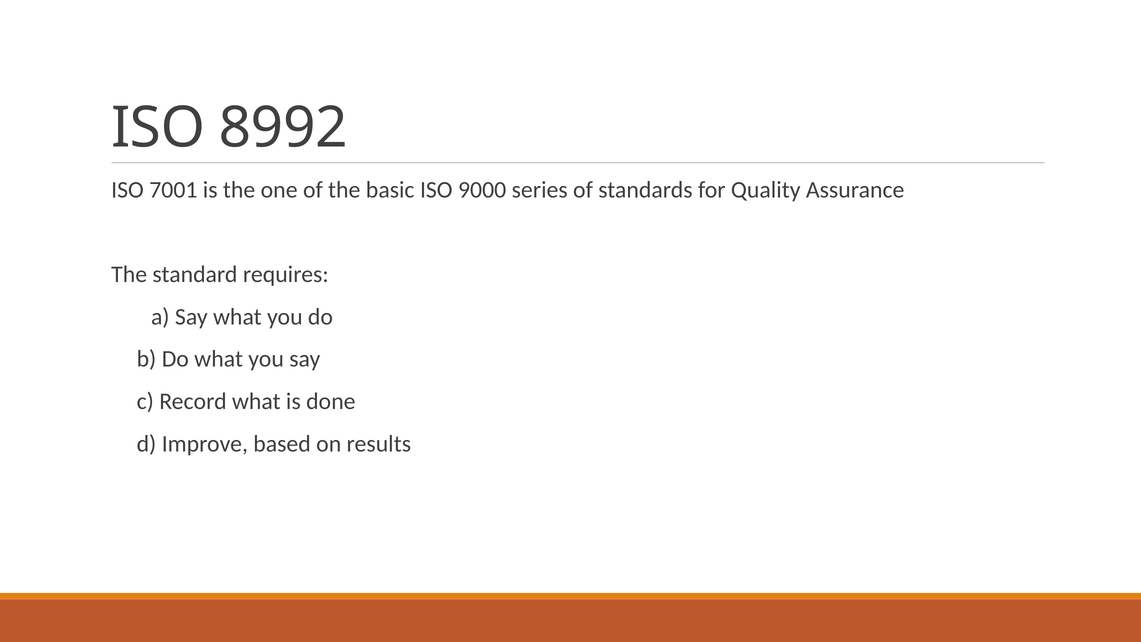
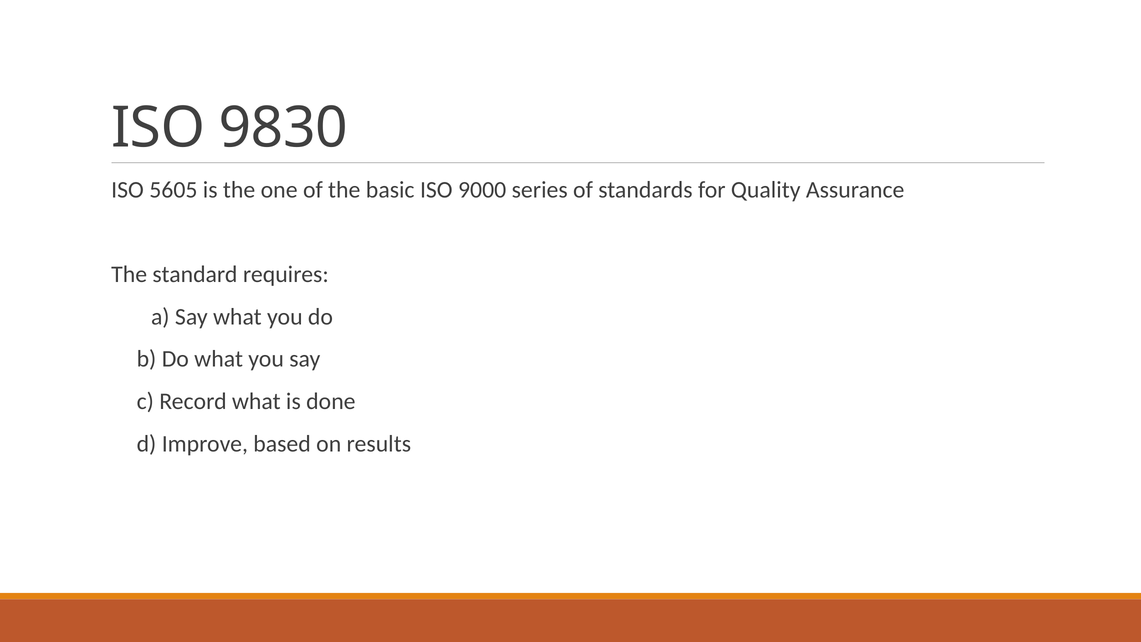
8992: 8992 -> 9830 (283, 128)
7001: 7001 -> 5605 (173, 190)
